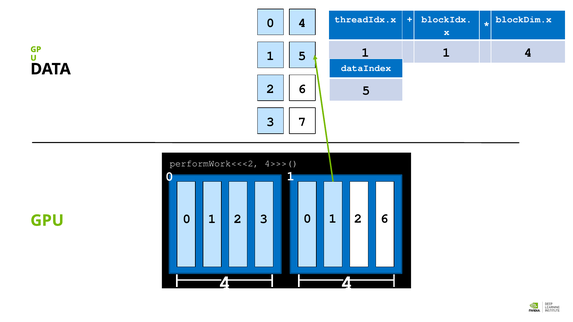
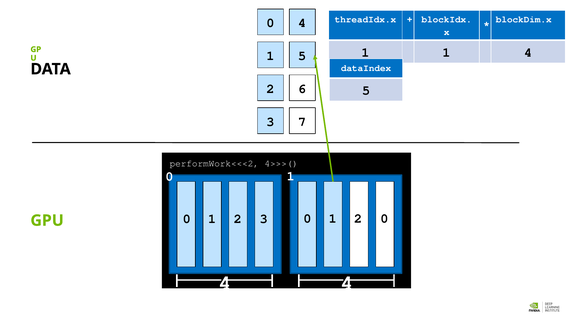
2 6: 6 -> 0 (385, 219)
